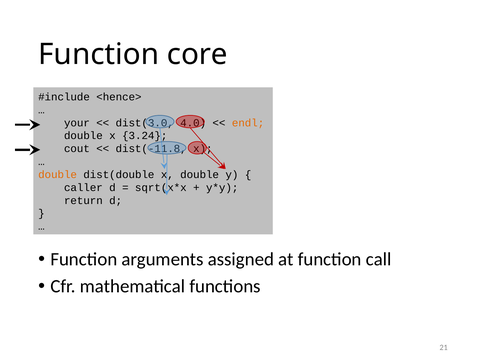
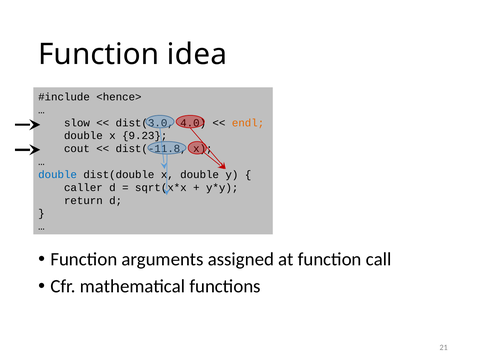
core: core -> idea (197, 54)
your: your -> slow (77, 123)
3.24: 3.24 -> 9.23 (145, 136)
double colour: orange -> blue (58, 175)
